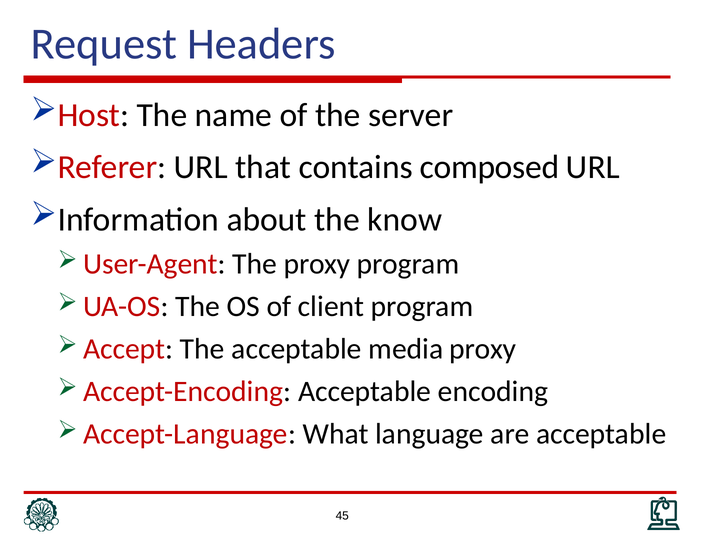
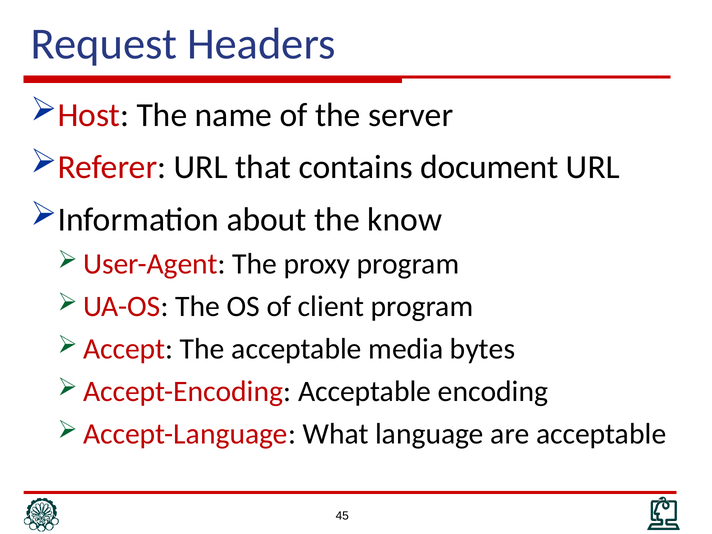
composed: composed -> document (490, 167)
media proxy: proxy -> bytes (483, 349)
